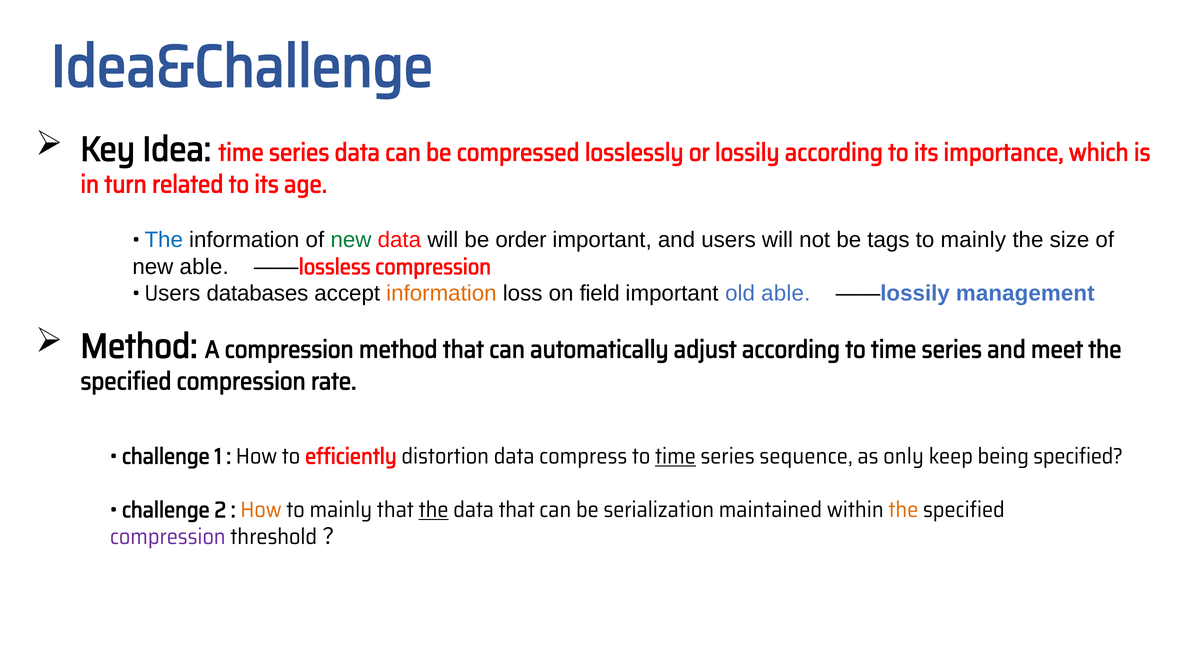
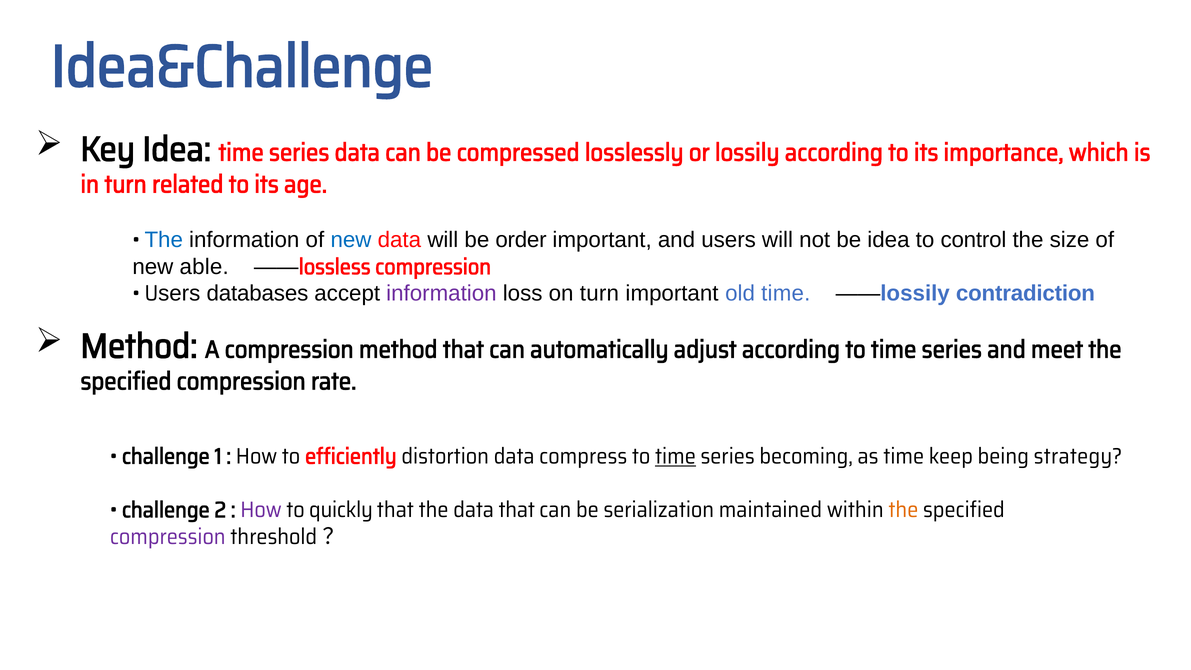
new colour: green -> blue (351, 240)
be tags: tags -> idea (888, 240)
mainly: mainly -> control (973, 240)
information colour: orange -> purple (441, 294)
on field: field -> turn (599, 294)
old able: able -> time (786, 294)
management: management -> contradiction (1025, 294)
sequence: sequence -> becoming (806, 456)
as only: only -> time (904, 456)
being specified: specified -> strategy (1078, 456)
How colour: orange -> purple (261, 510)
mainly: mainly -> quickly (341, 510)
the underline: present -> none (434, 510)
